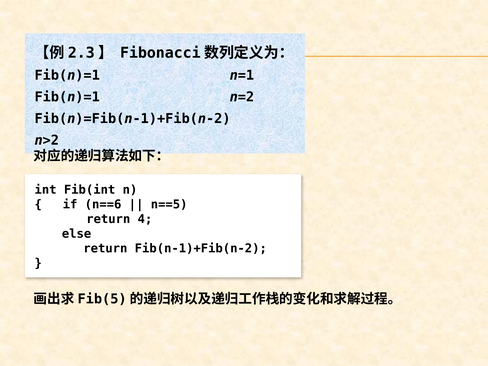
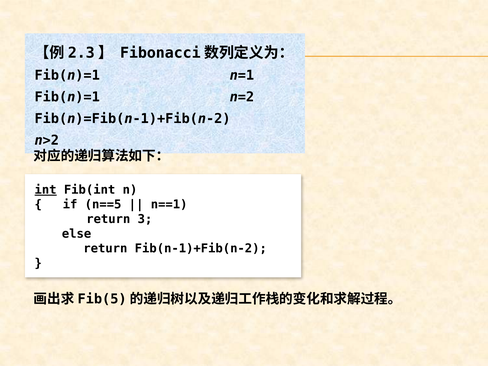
int underline: none -> present (46, 190)
n==6: n==6 -> n==5 (103, 205)
n==5: n==5 -> n==1 (169, 205)
4: 4 -> 3 (145, 219)
